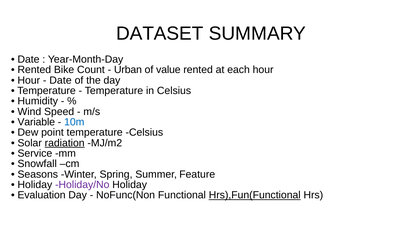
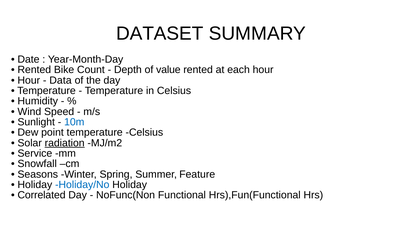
Urban: Urban -> Depth (128, 70)
Date: Date -> Data (60, 80)
Variable: Variable -> Sunlight (36, 122)
Holiday/No colour: purple -> blue (82, 185)
Evaluation: Evaluation -> Correlated (42, 195)
Hrs),Fun(Functional underline: present -> none (255, 195)
